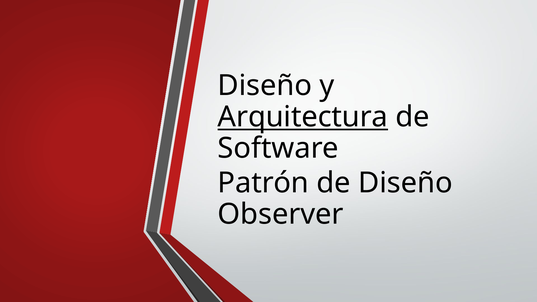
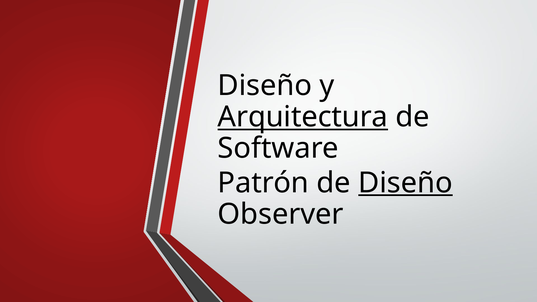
Diseño underline: none -> present (405, 183)
